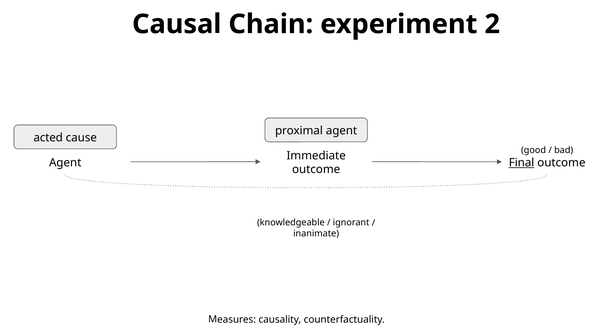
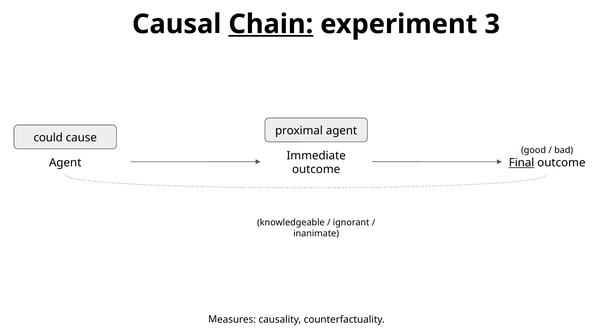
Chain underline: none -> present (271, 24)
2: 2 -> 3 (492, 24)
acted: acted -> could (48, 138)
